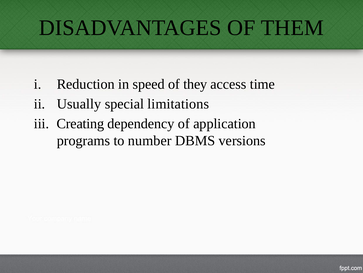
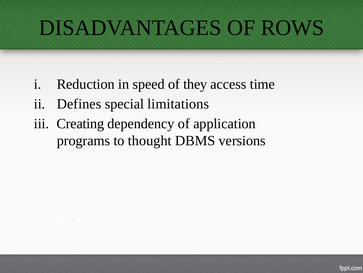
THEM: THEM -> ROWS (292, 28)
Usually: Usually -> Defines (79, 104)
number: number -> thought (150, 140)
